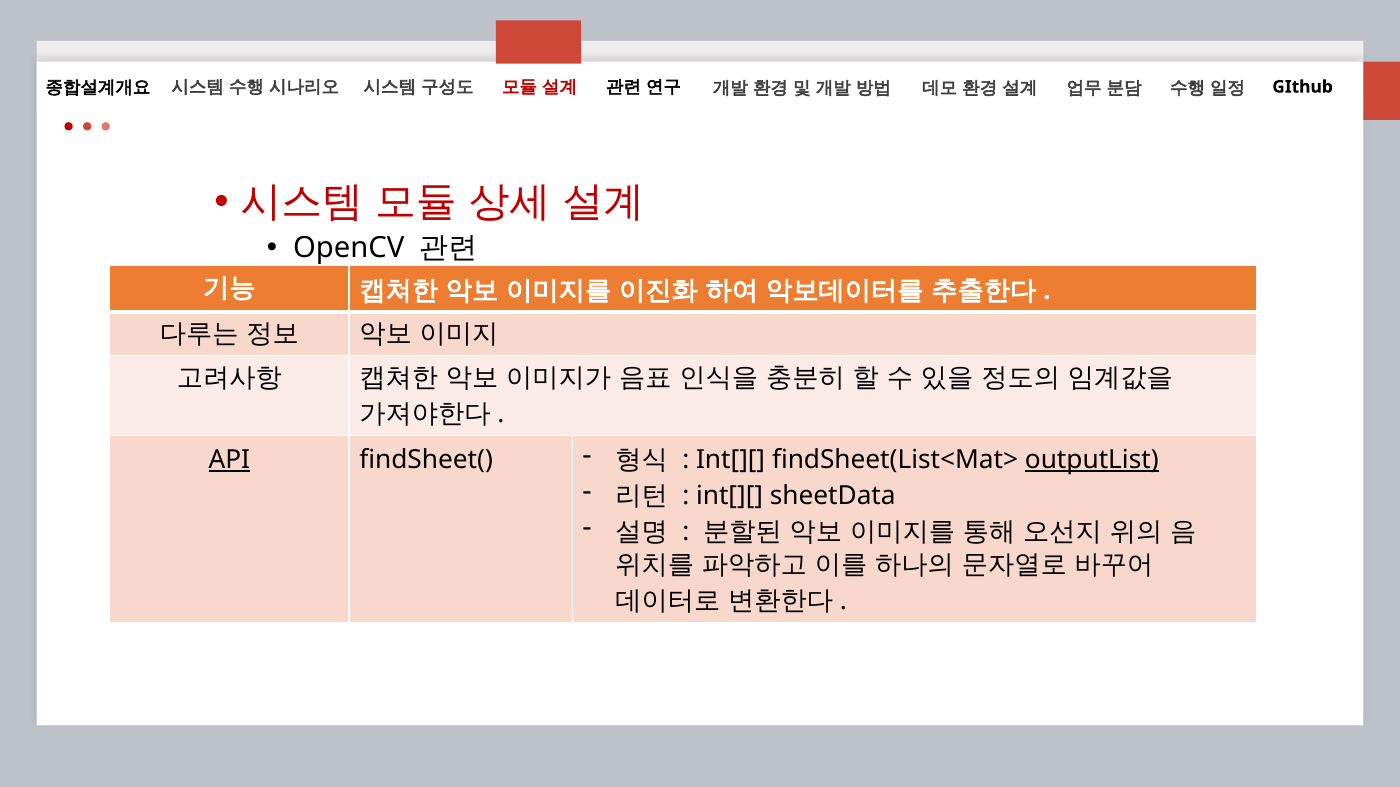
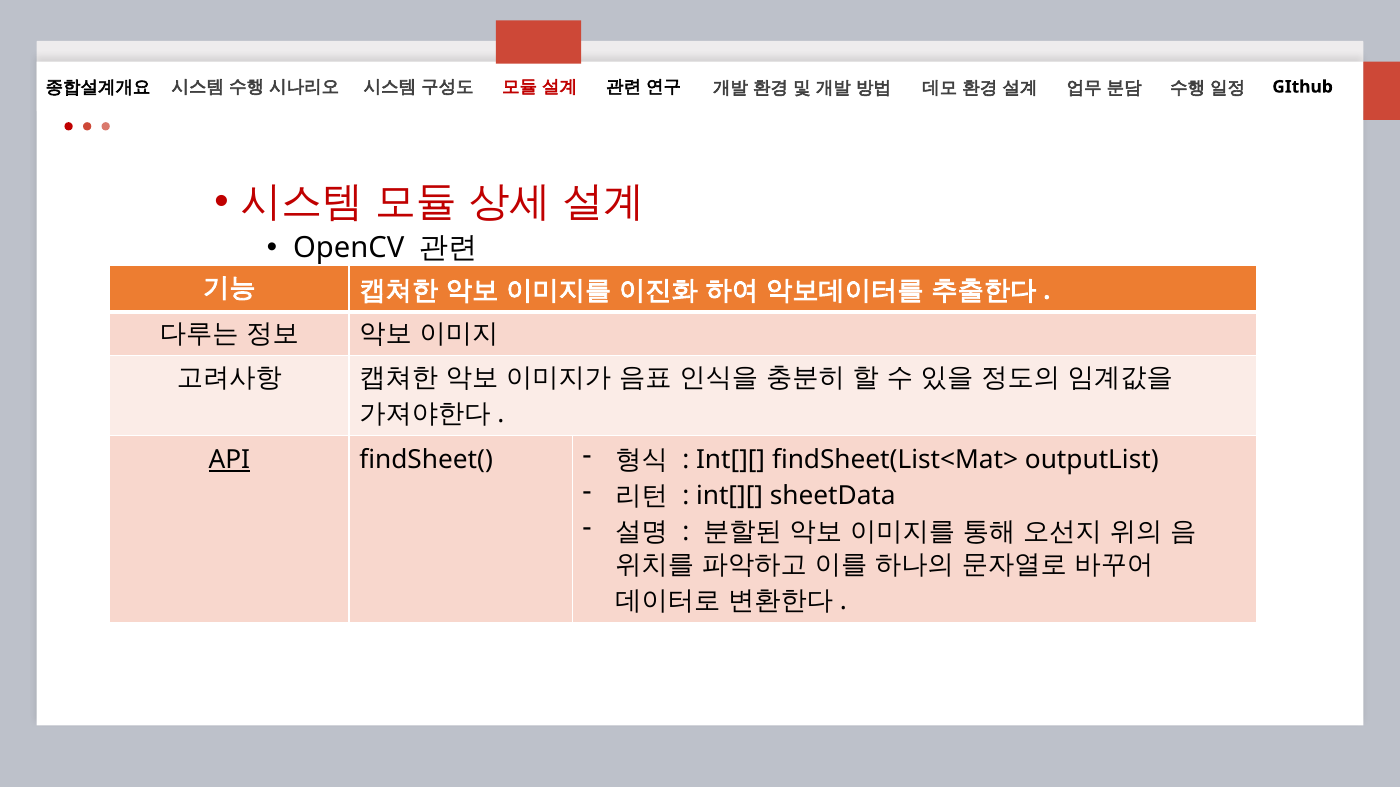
outputList underline: present -> none (1092, 460)
